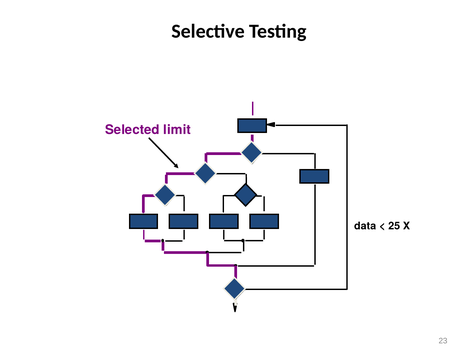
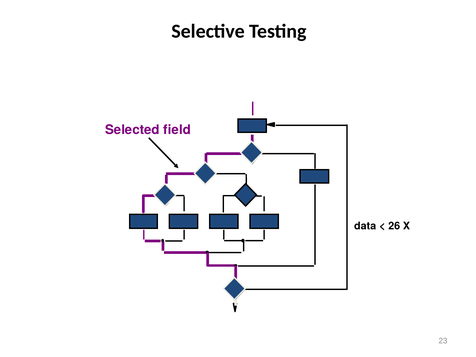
limit: limit -> field (177, 130)
25: 25 -> 26 (394, 226)
